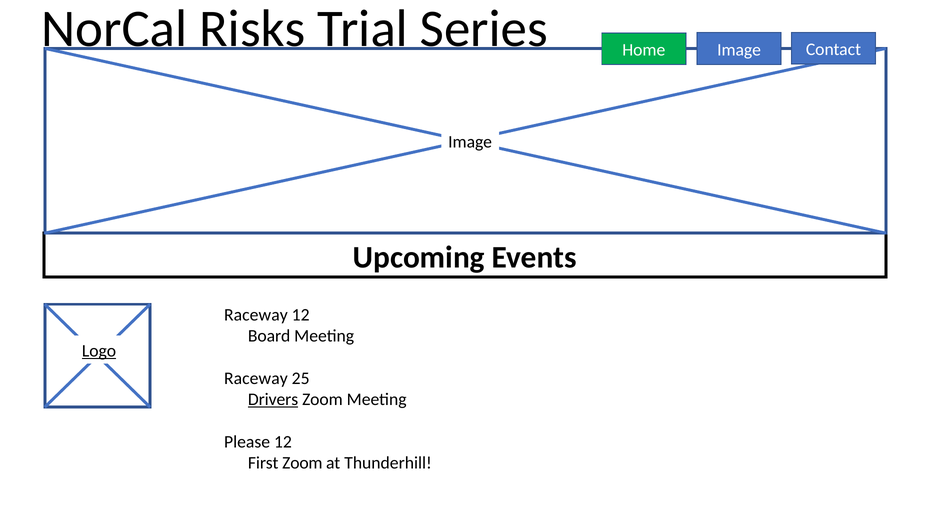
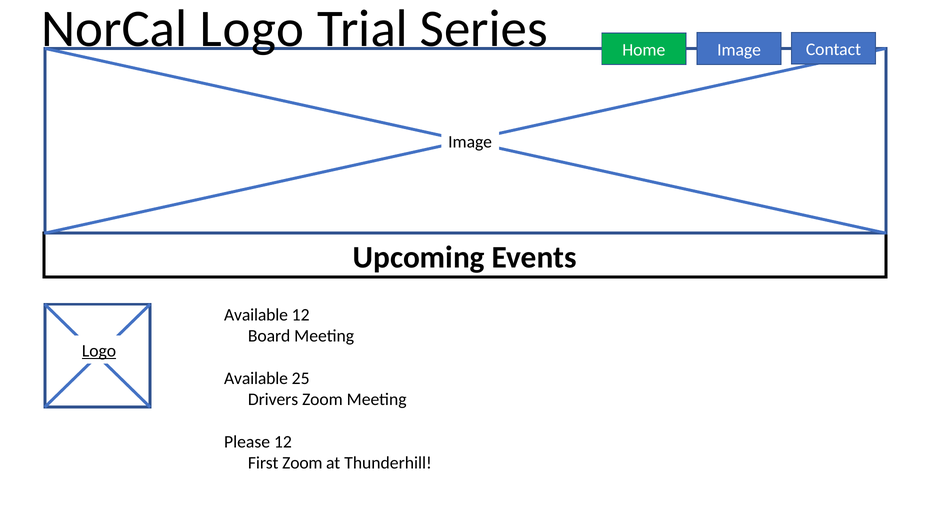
NorCal Risks: Risks -> Logo (252, 29)
Raceway: Raceway -> Available (256, 315)
Raceway: Raceway -> Available (256, 378)
Drivers underline: present -> none (273, 399)
